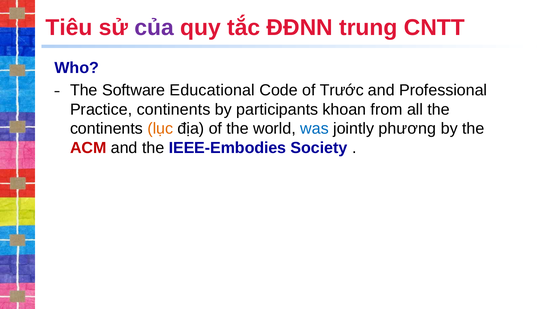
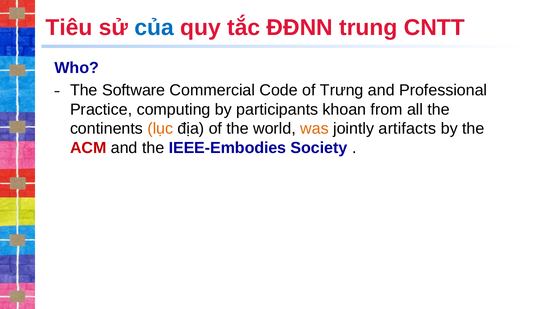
của colour: purple -> blue (154, 28)
Educational: Educational -> Commercial (212, 90)
Trước: Trước -> Trưng (342, 90)
Practice continents: continents -> computing (174, 110)
was colour: blue -> orange (315, 129)
phương: phương -> artifacts (407, 129)
